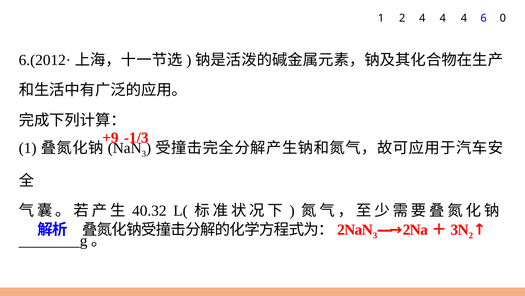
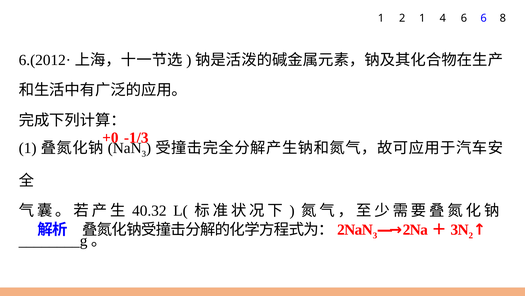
2 4: 4 -> 1 (422, 18)
4: 4 -> 6 (464, 18)
0: 0 -> 8 (503, 18)
+9: +9 -> +0 (110, 138)
